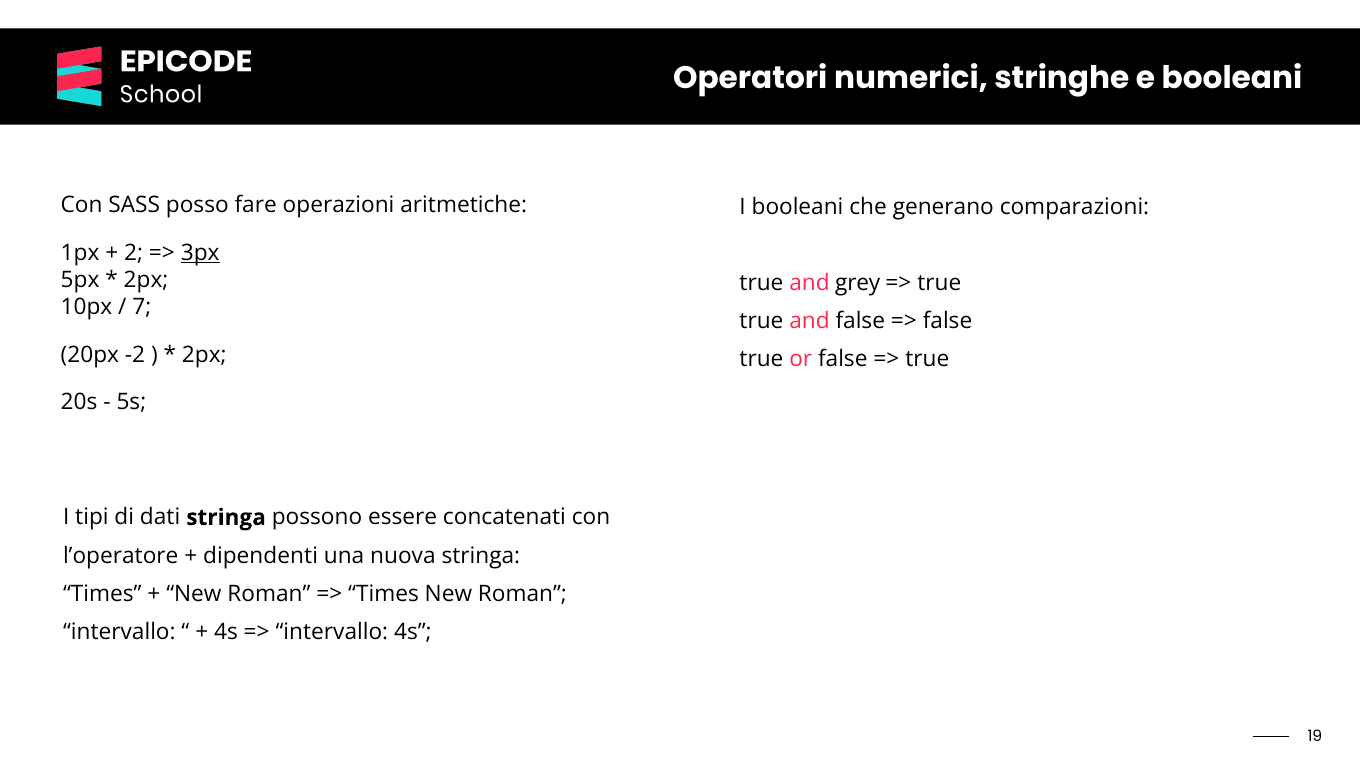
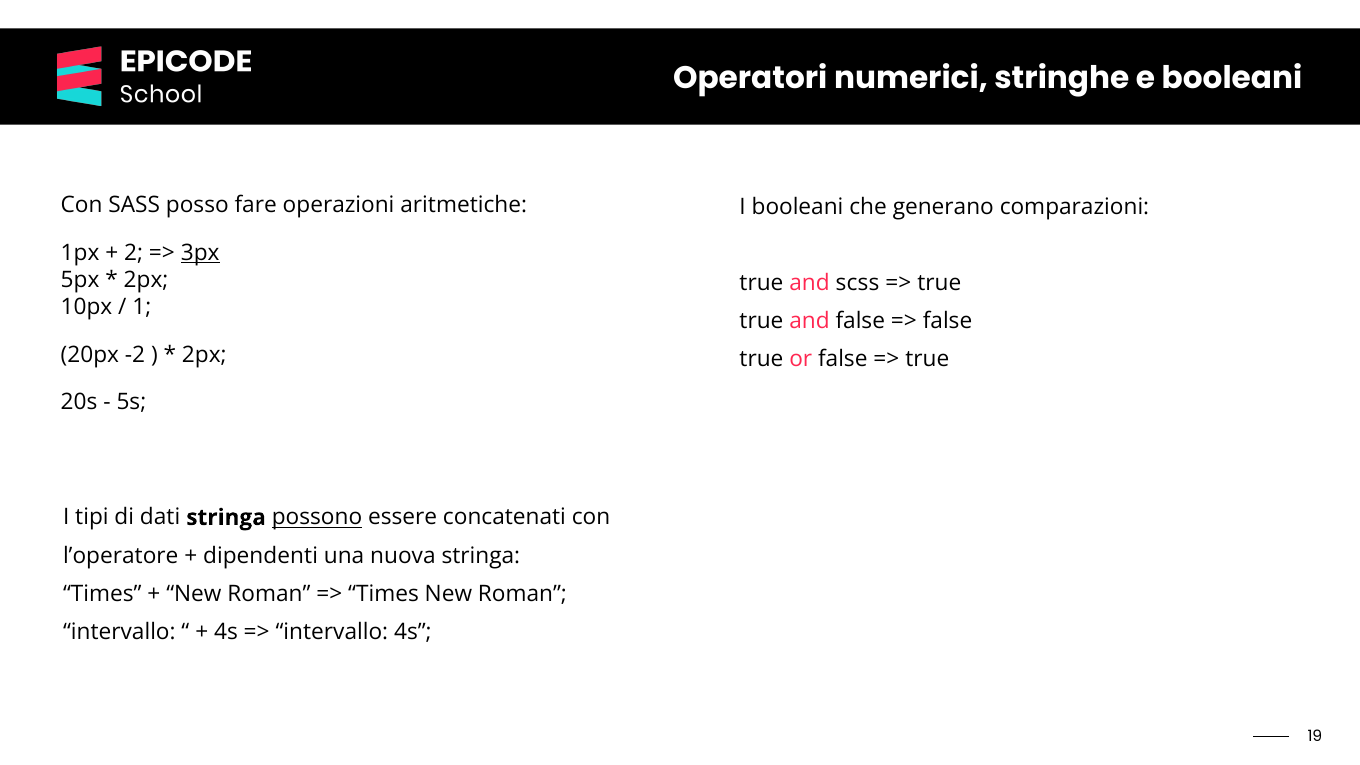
grey: grey -> scss (857, 283)
7: 7 -> 1 (142, 307)
possono underline: none -> present (317, 517)
